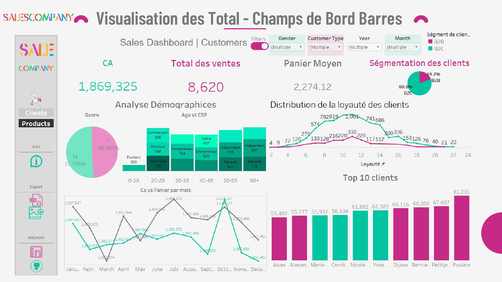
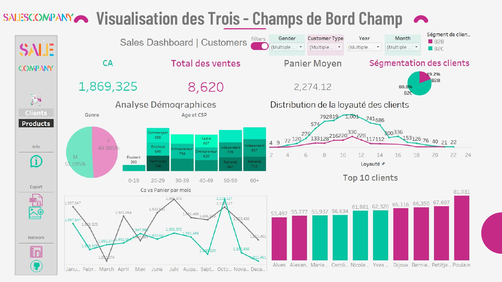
Total: Total -> Trois (224, 19)
Barres: Barres -> Champ (381, 19)
